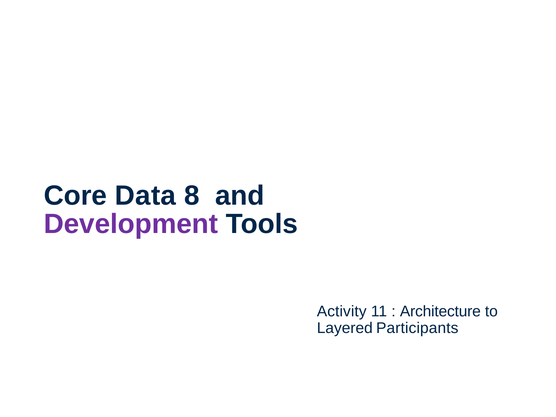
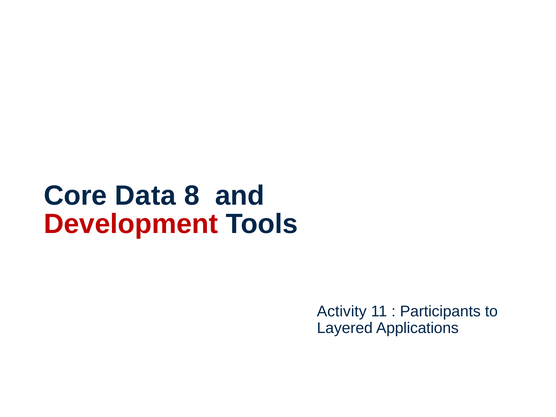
Development colour: purple -> red (131, 224)
Architecture: Architecture -> Participants (440, 311)
Participants: Participants -> Applications (417, 328)
